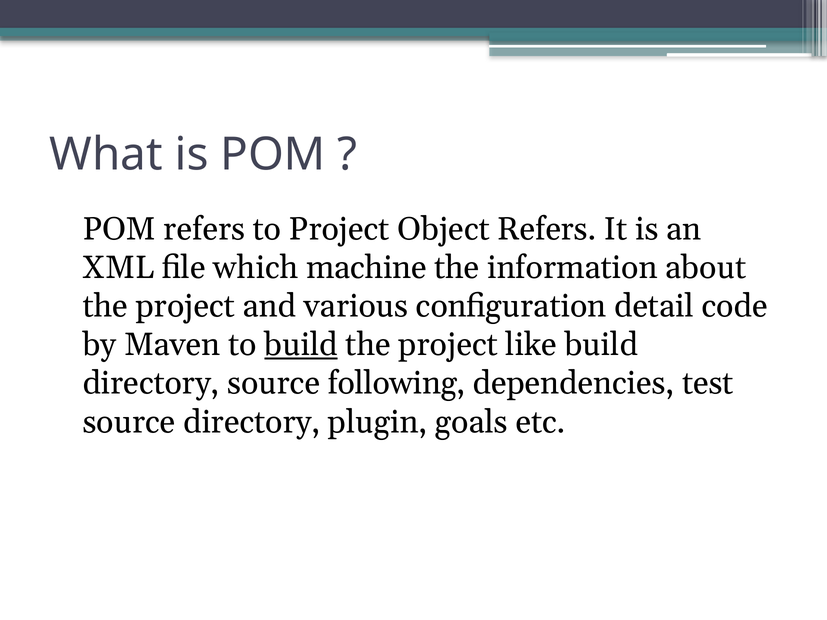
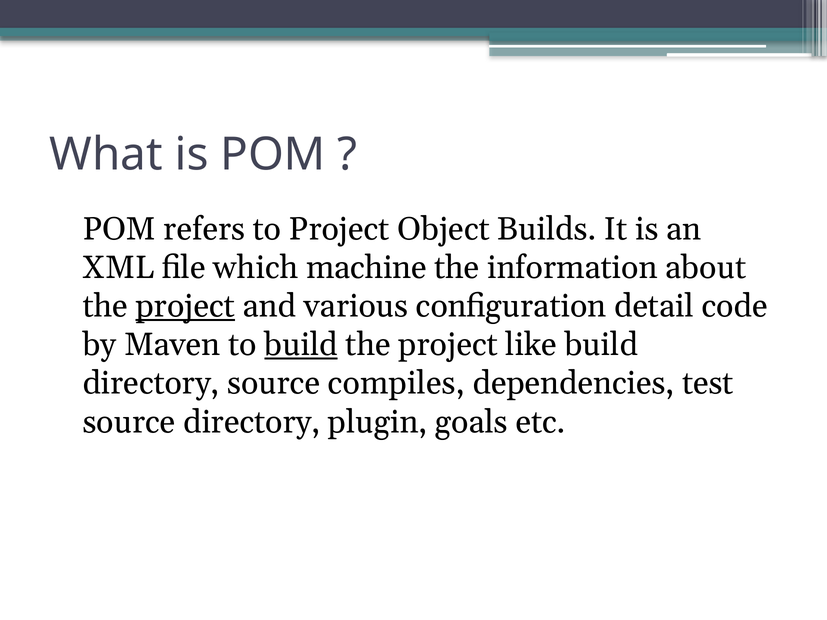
Object Refers: Refers -> Builds (547, 229)
project underline: none -> present (185, 306)
following: following -> compiles (396, 384)
